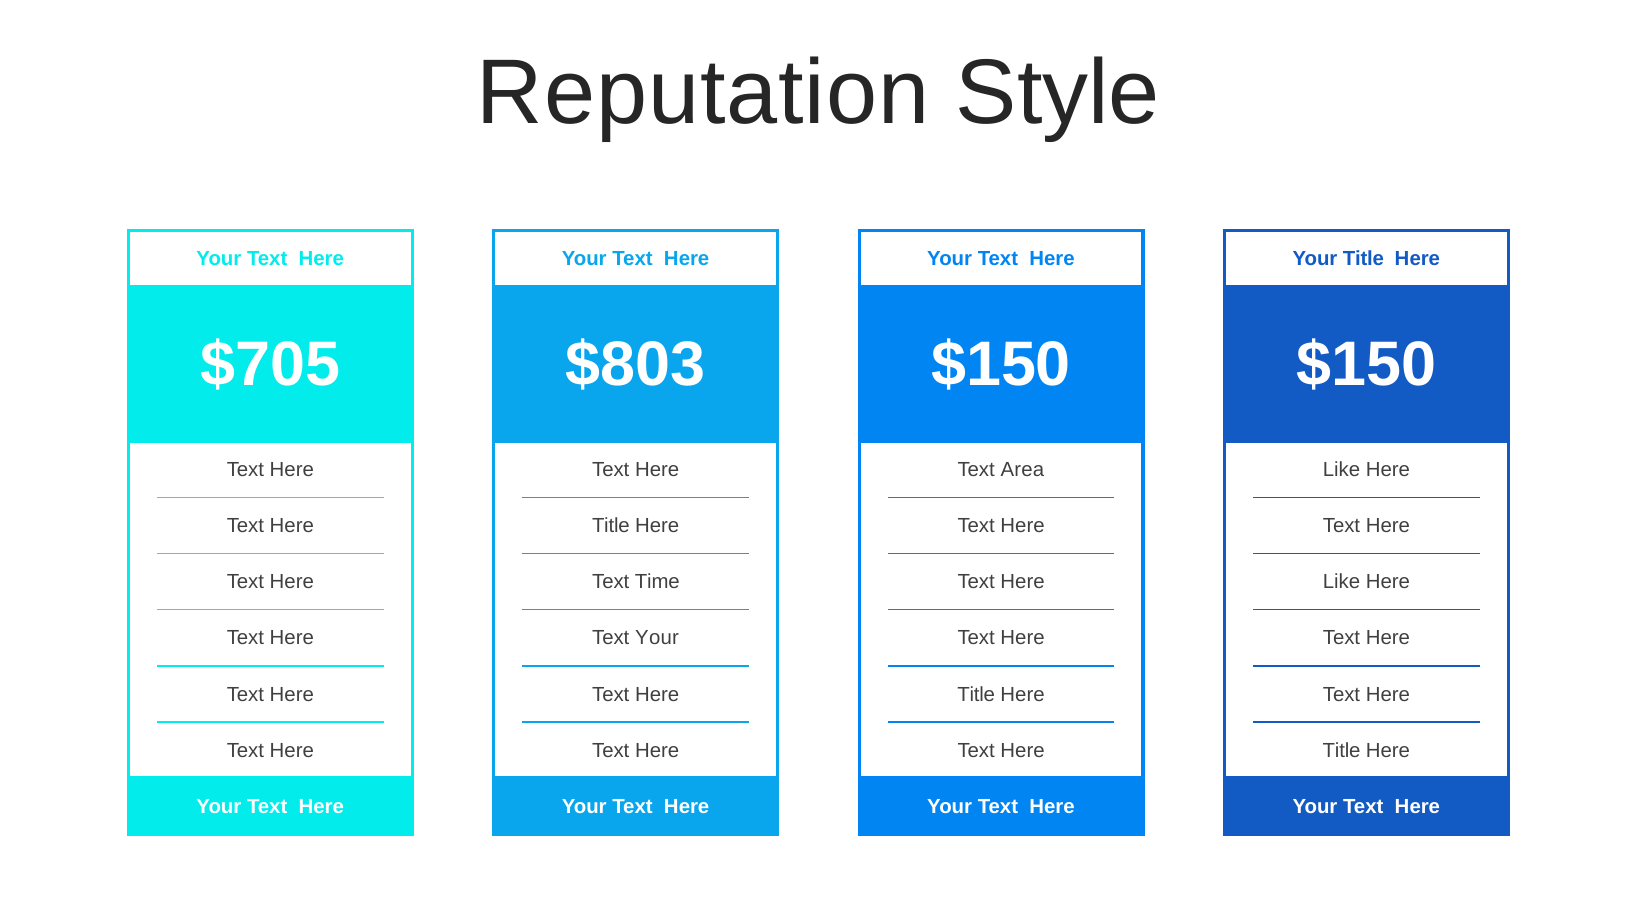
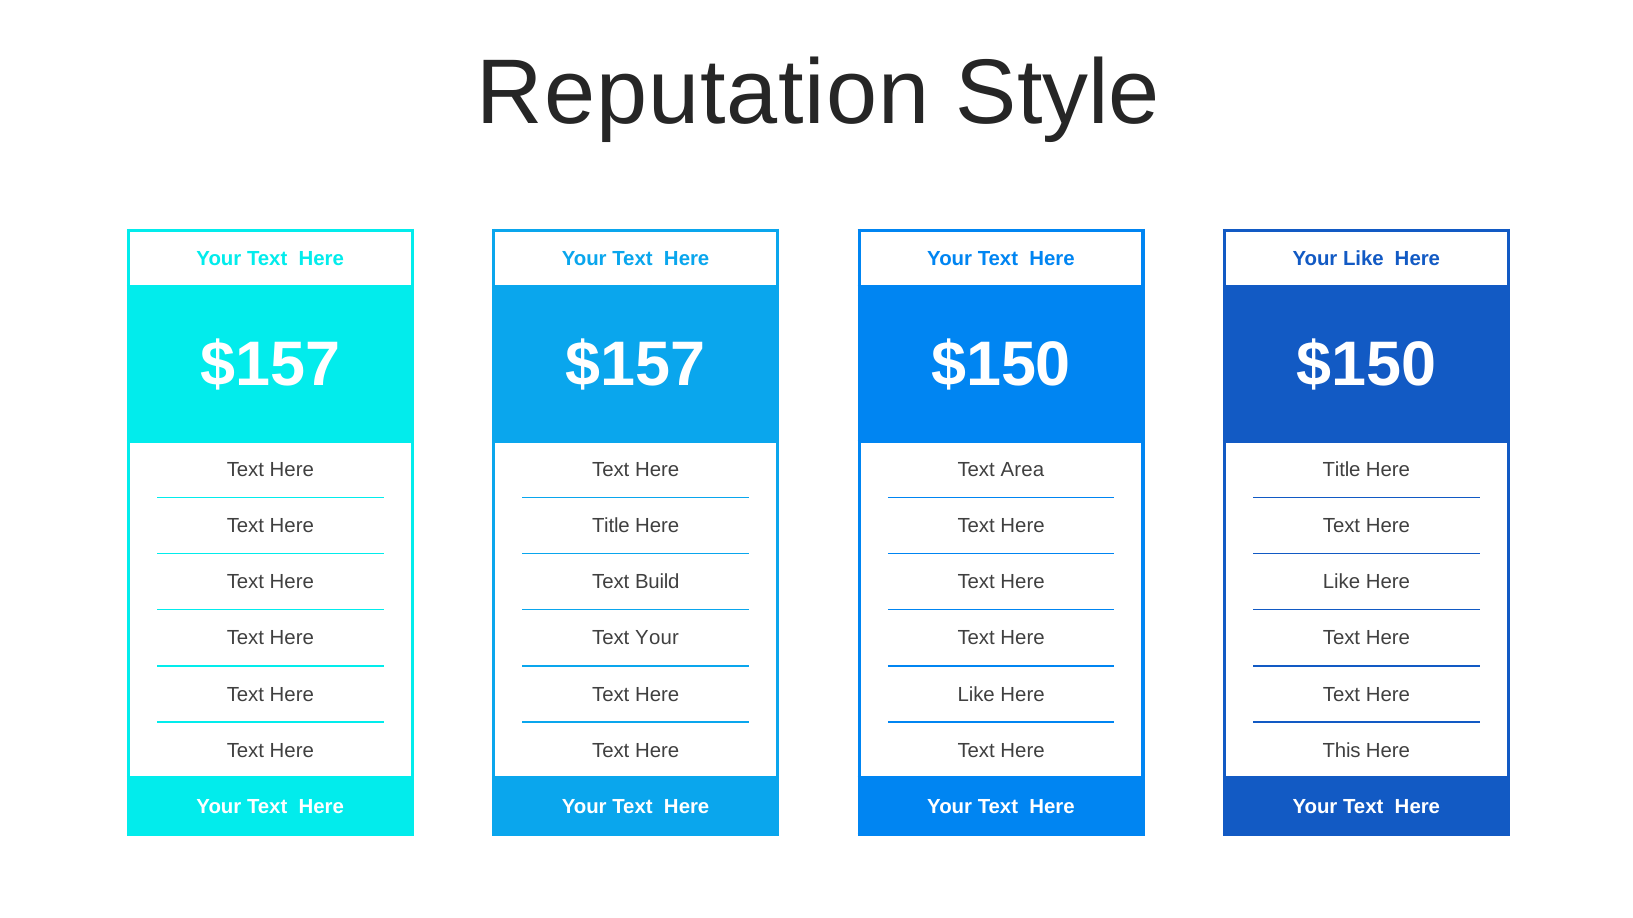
Your Title: Title -> Like (1363, 259)
$705: $705 -> $157 (270, 365)
$803: $803 -> $157 (636, 365)
Like: Like -> Title (1342, 470)
Time: Time -> Build (657, 582)
Title: Title -> Like (976, 695)
Title: Title -> This (1342, 751)
